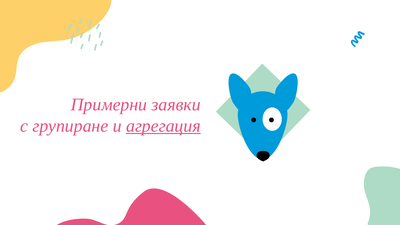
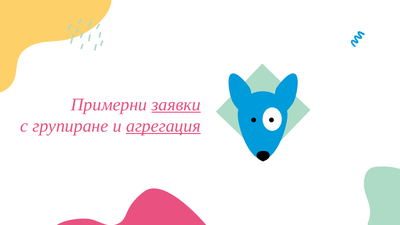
заявки underline: none -> present (176, 105)
